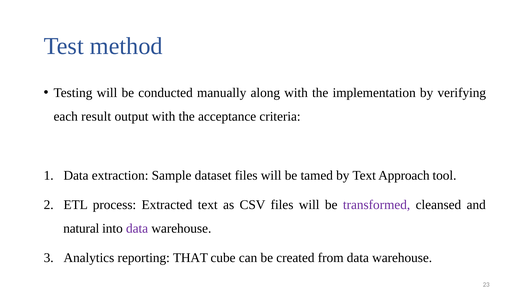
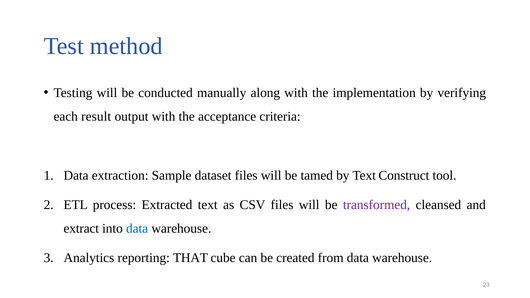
Approach: Approach -> Construct (404, 175)
natural: natural -> extract (81, 229)
data colour: purple -> blue (137, 229)
